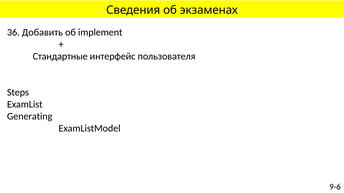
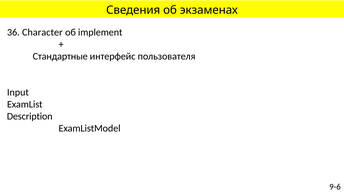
Добавить: Добавить -> Character (42, 32)
Steps: Steps -> Input (18, 93)
Generating: Generating -> Description (30, 117)
